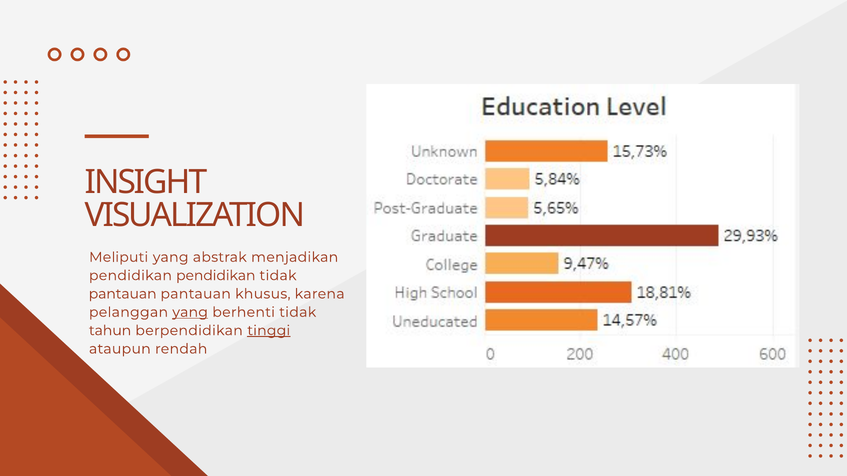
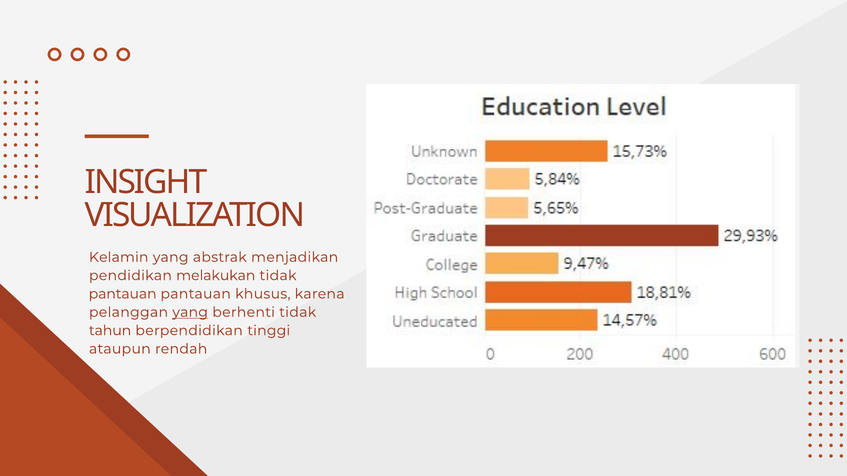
Meliputi: Meliputi -> Kelamin (119, 257)
pendidikan pendidikan: pendidikan -> melakukan (216, 276)
tinggi underline: present -> none (269, 331)
